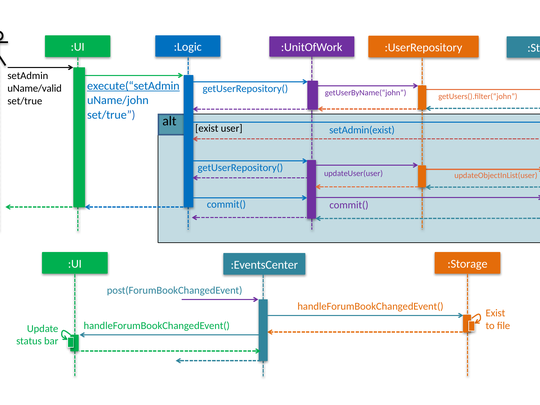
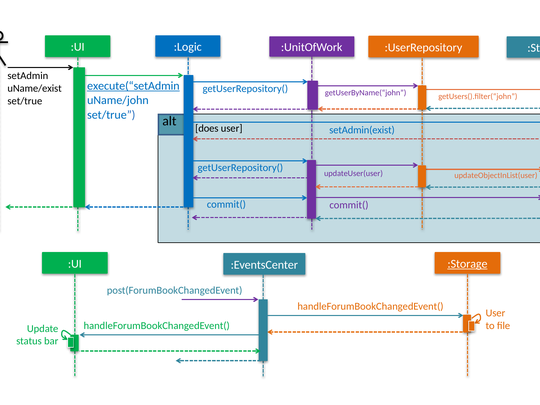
uName/valid: uName/valid -> uName/exist (35, 88)
exist: exist -> does (207, 128)
:Storage underline: none -> present (467, 264)
Exist: Exist -> User (495, 313)
